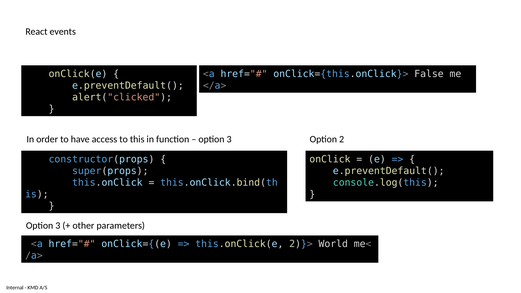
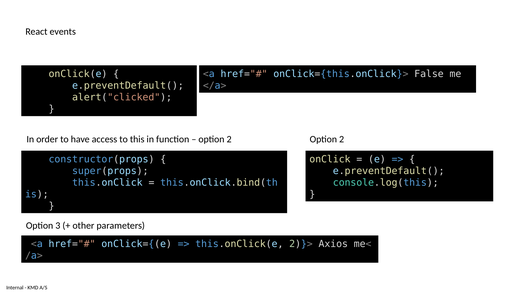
3: 3 -> 2 (229, 139)
World: World -> Axios (333, 244)
